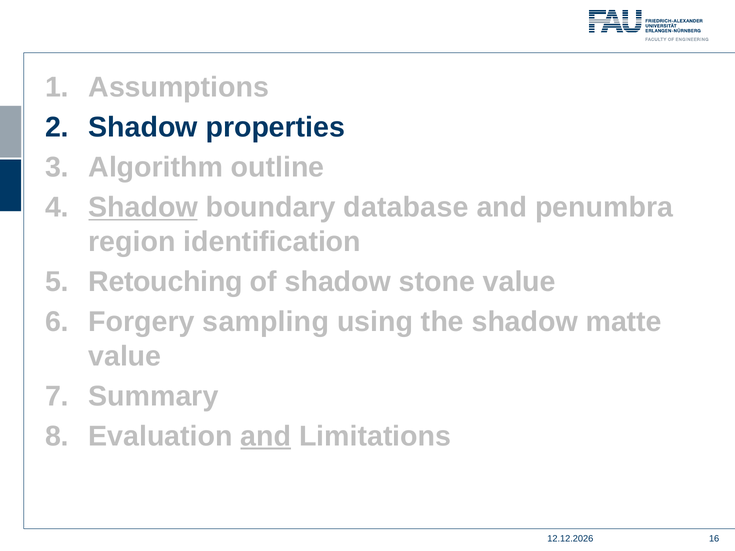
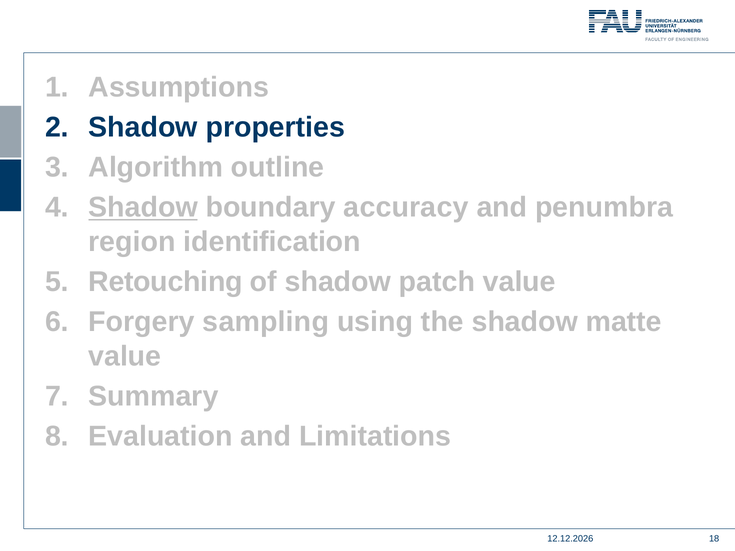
database: database -> accuracy (406, 208)
stone: stone -> patch (437, 282)
and underline: present -> none (266, 436)
16: 16 -> 18 (714, 539)
